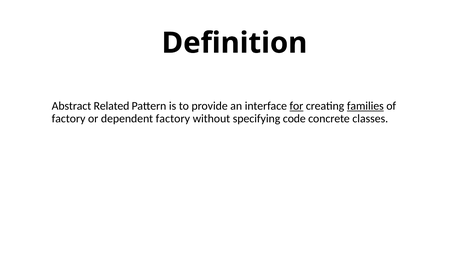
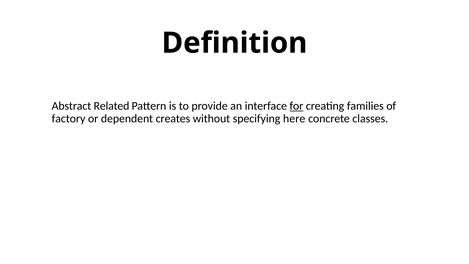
families underline: present -> none (365, 106)
dependent factory: factory -> creates (173, 119)
code: code -> here (294, 119)
